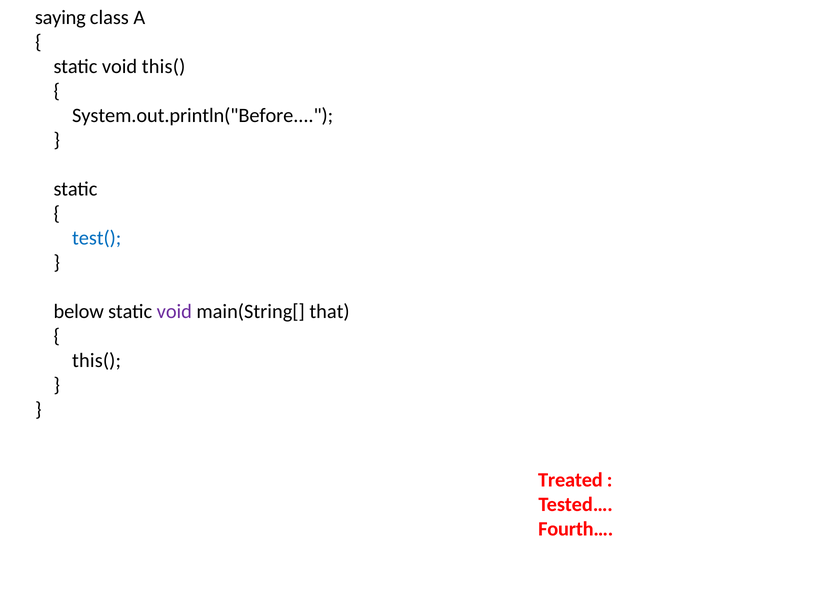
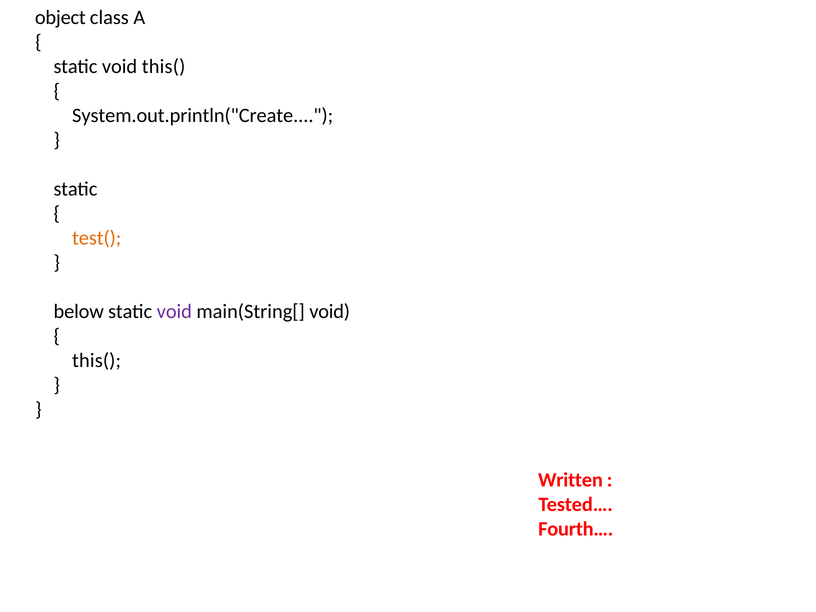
saying: saying -> object (60, 18)
System.out.println("Before: System.out.println("Before -> System.out.println("Create (203, 116)
test( colour: blue -> orange (97, 238)
main(String[ that: that -> void (330, 311)
Treated: Treated -> Written (570, 480)
